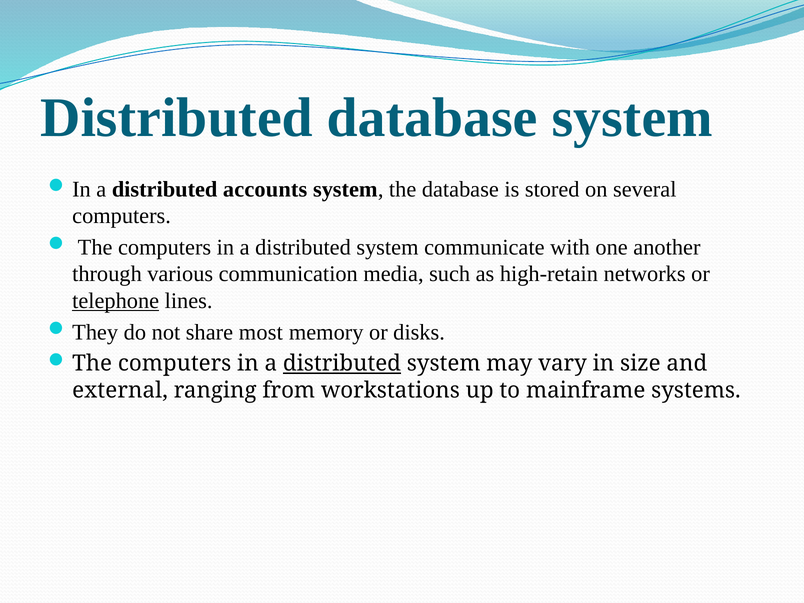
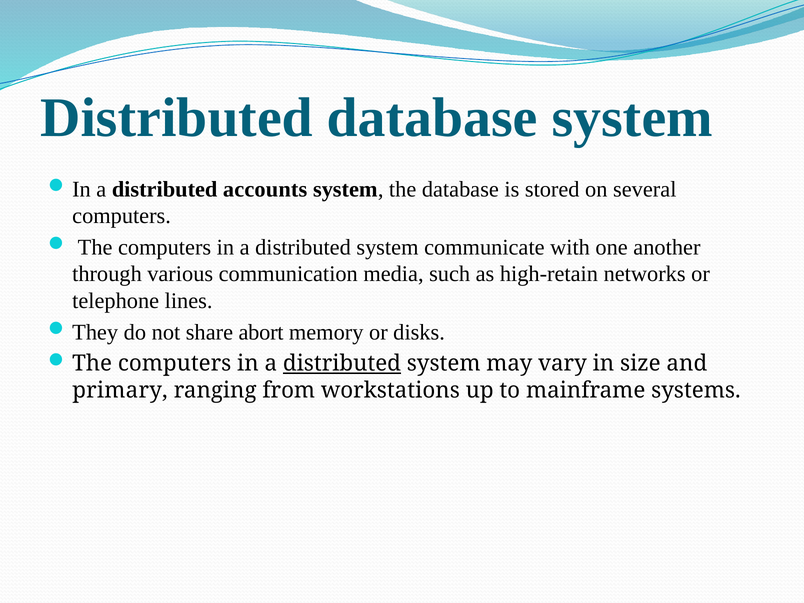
telephone underline: present -> none (116, 301)
most: most -> abort (261, 332)
external: external -> primary (120, 390)
